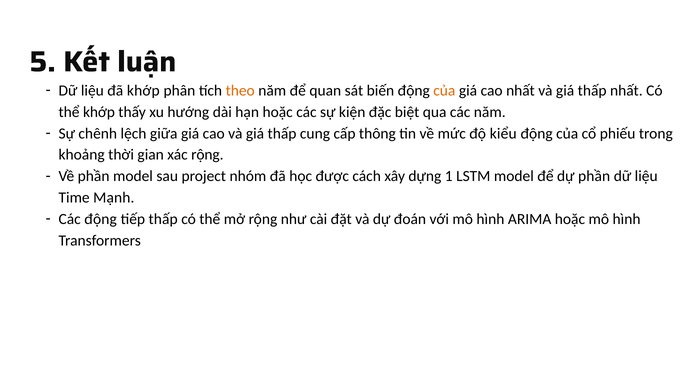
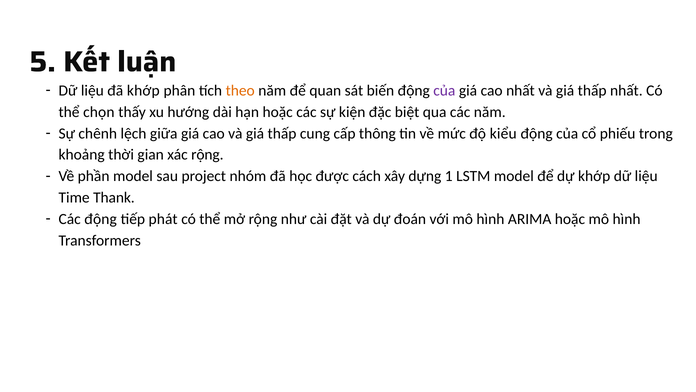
của colour: orange -> purple (444, 91)
thể khớp: khớp -> chọn (99, 112)
dự phần: phần -> khớp (594, 176)
Mạnh: Mạnh -> Thank (114, 197)
tiếp thấp: thấp -> phát (163, 219)
